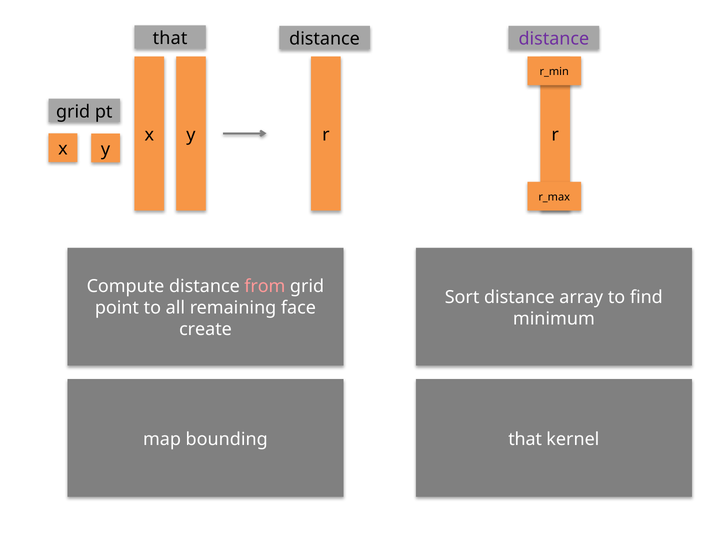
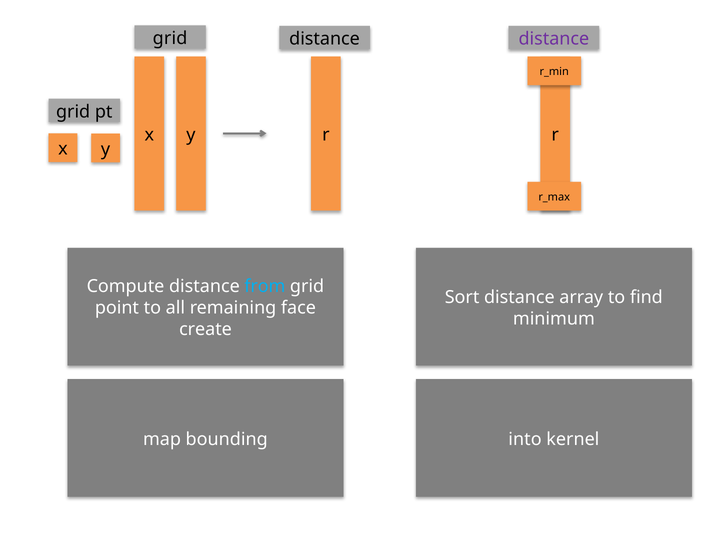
that: that -> grid (170, 38)
from colour: pink -> light blue (265, 287)
that: that -> into (525, 439)
